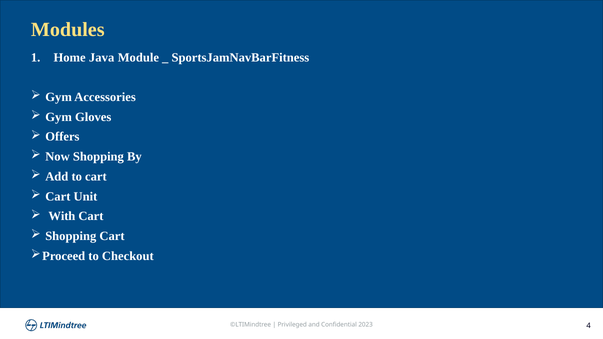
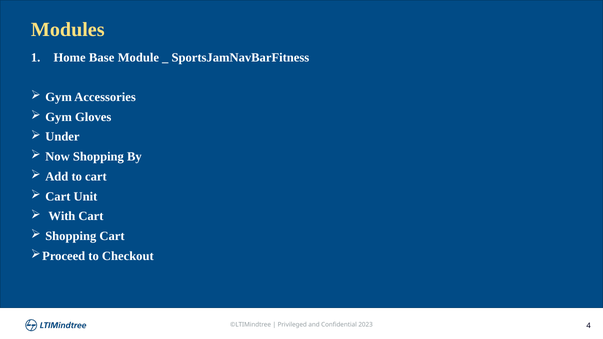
Java: Java -> Base (102, 57)
Offers: Offers -> Under (62, 137)
